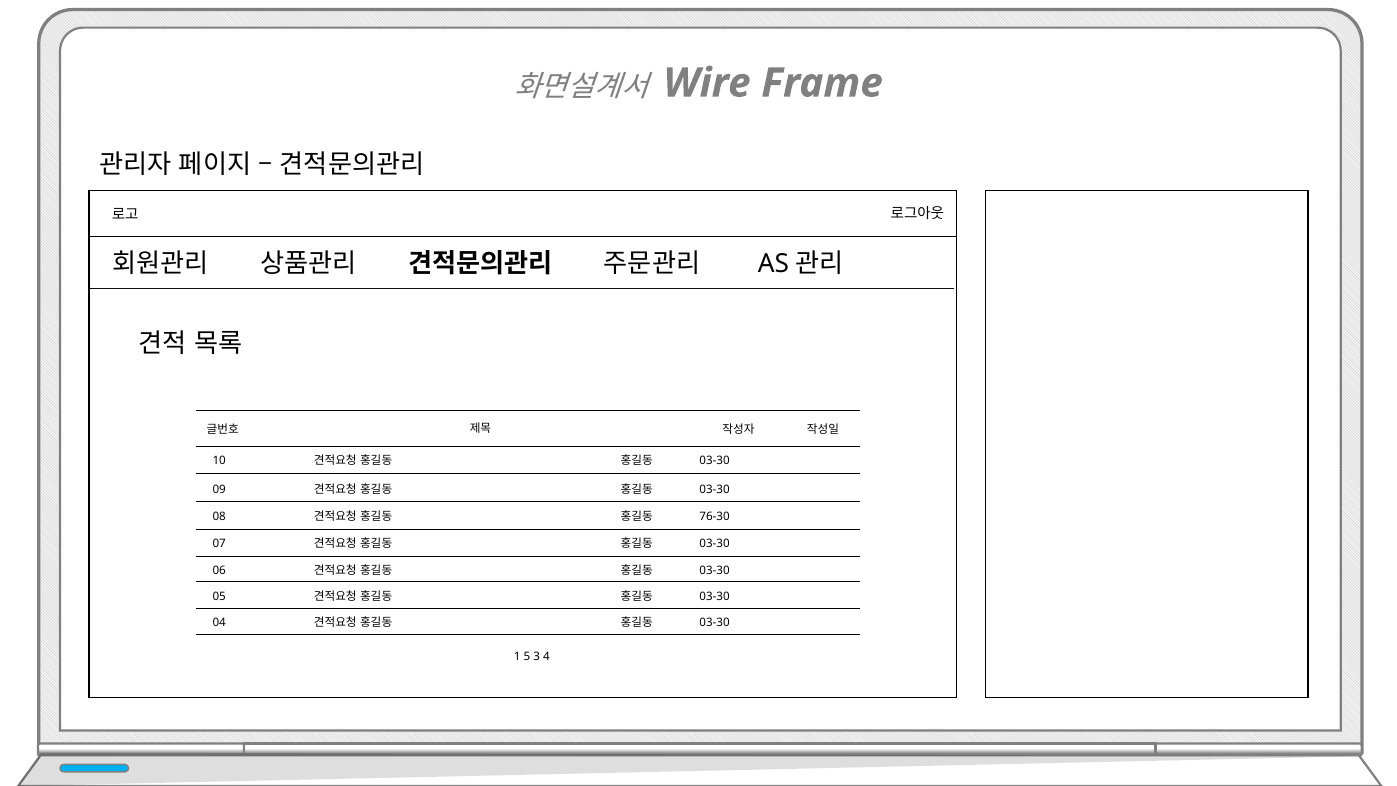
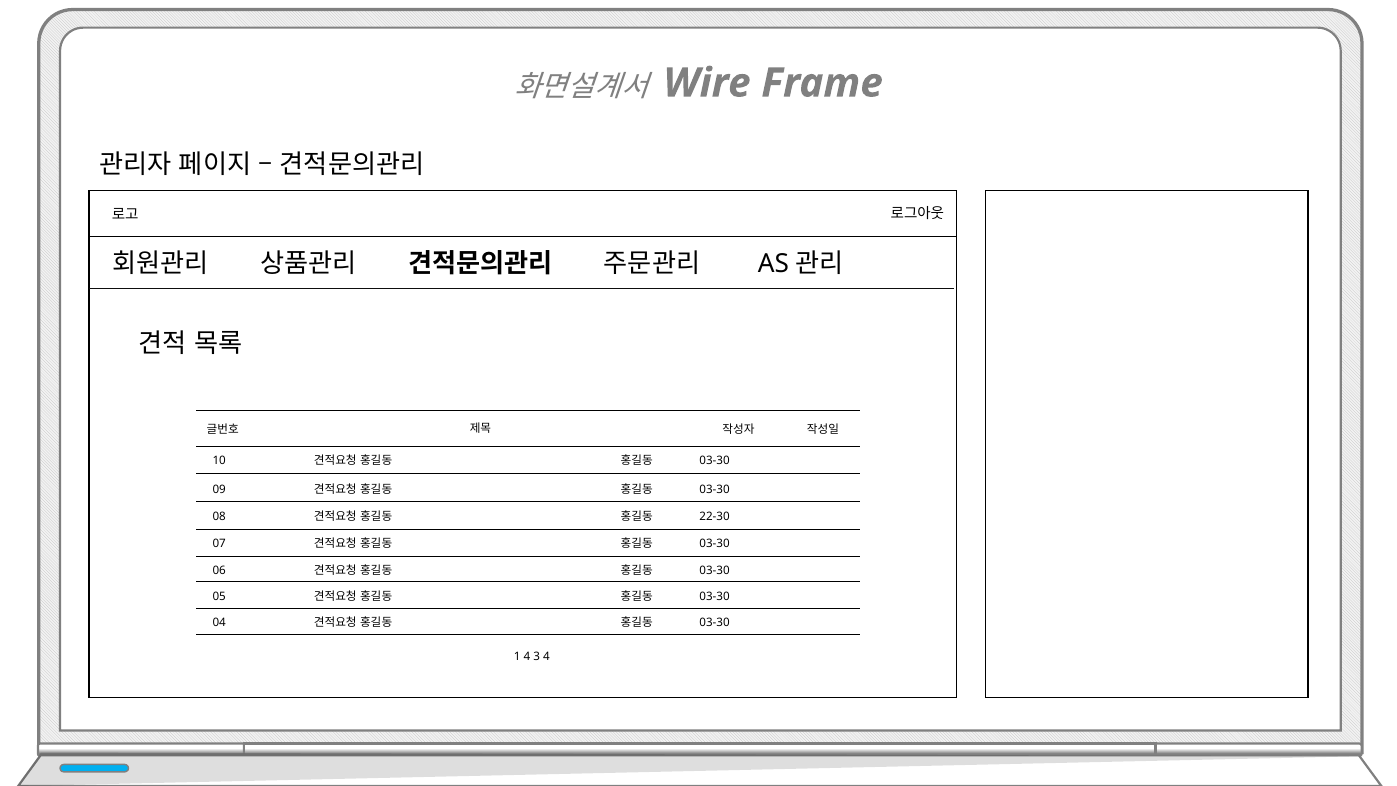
76-30: 76-30 -> 22-30 (715, 517)
1 5: 5 -> 4 (527, 657)
